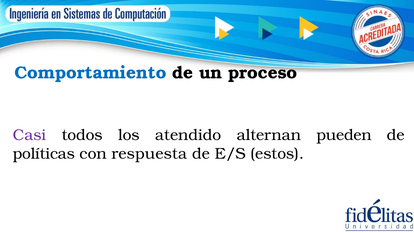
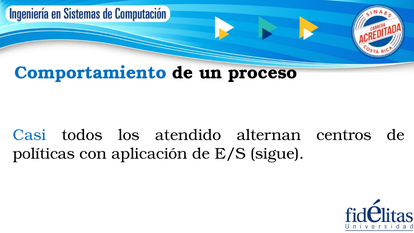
Casi colour: purple -> blue (30, 135)
pueden: pueden -> centros (344, 135)
respuesta: respuesta -> aplicación (150, 154)
estos: estos -> sigue (277, 154)
